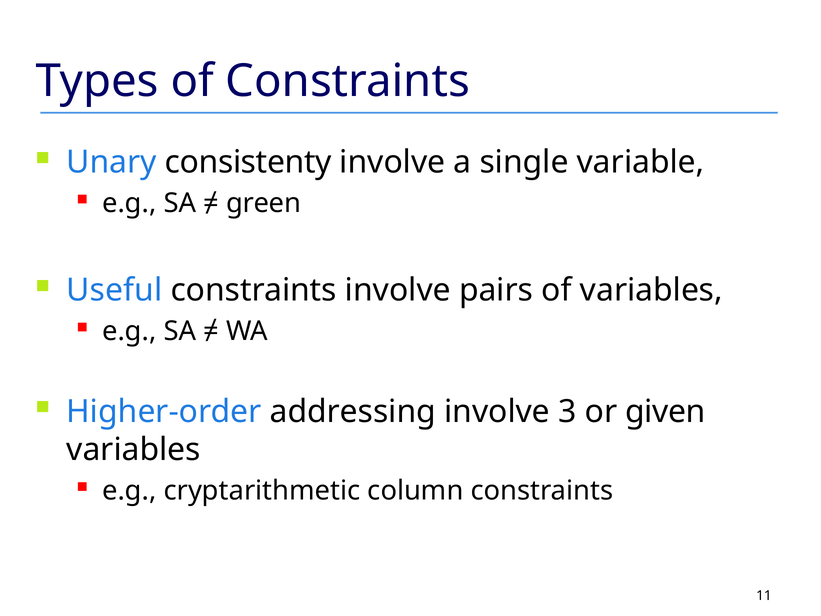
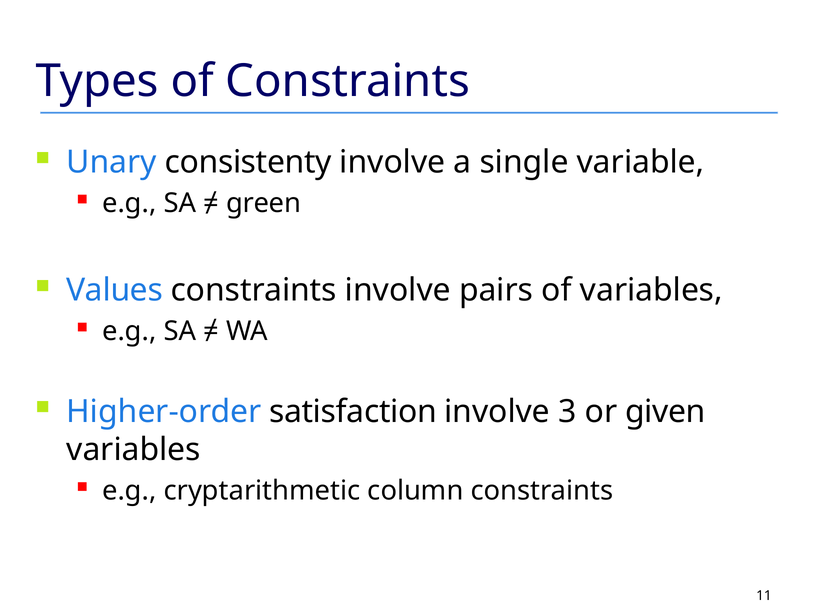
Useful: Useful -> Values (115, 290)
addressing: addressing -> satisfaction (353, 411)
